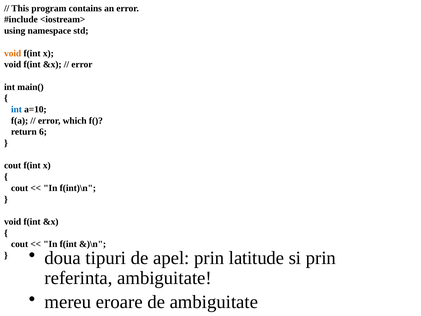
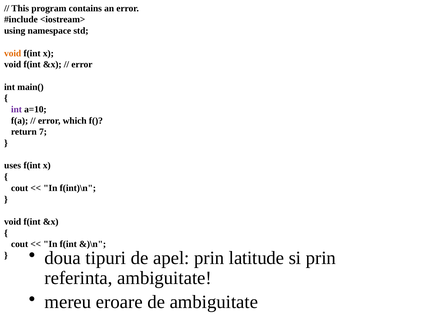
int colour: blue -> purple (16, 109)
6: 6 -> 7 (43, 132)
cout: cout -> uses (13, 165)
